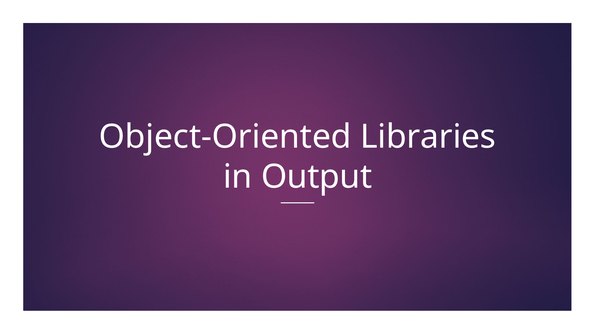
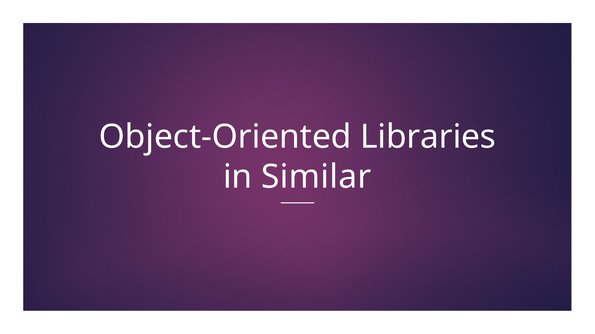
Output: Output -> Similar (316, 177)
